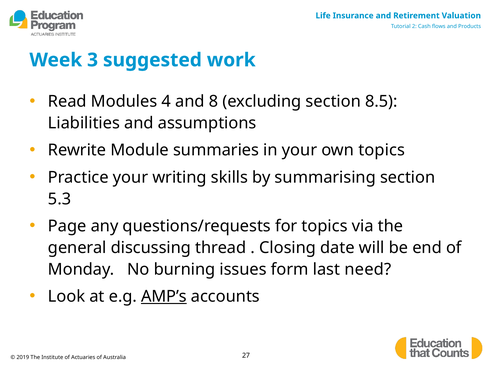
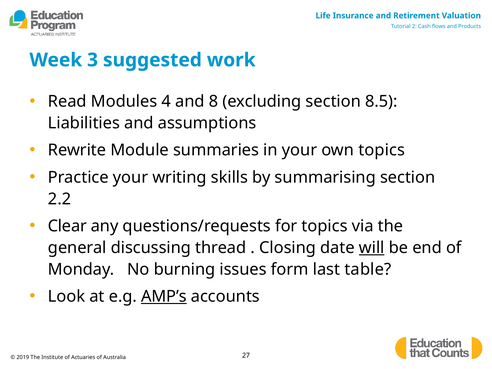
5.3: 5.3 -> 2.2 (60, 199)
Page: Page -> Clear (67, 226)
will underline: none -> present (372, 248)
need: need -> table (368, 269)
